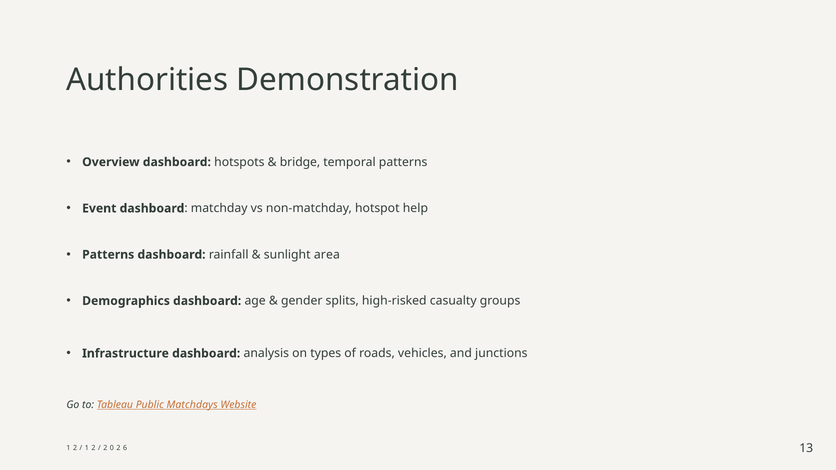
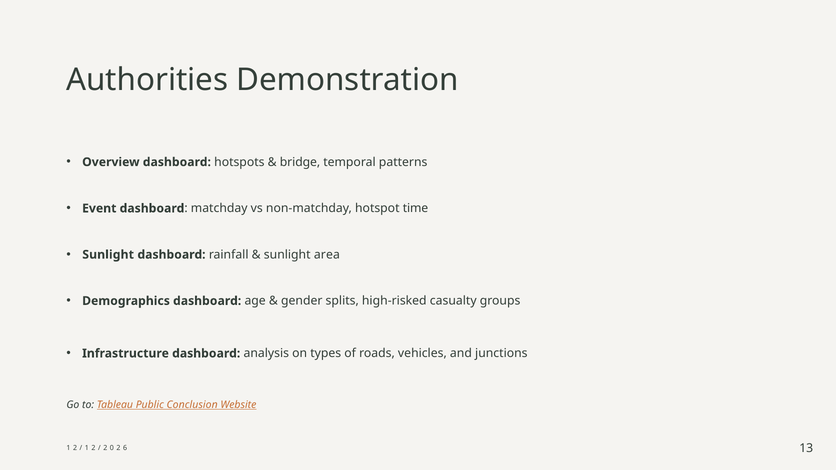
help: help -> time (415, 208)
Patterns: Patterns -> Sunlight (108, 255)
Matchdays: Matchdays -> Conclusion (192, 405)
